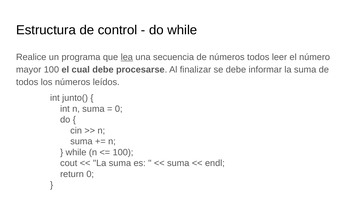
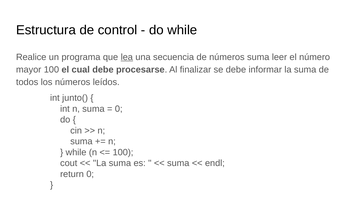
números todos: todos -> suma (258, 57)
